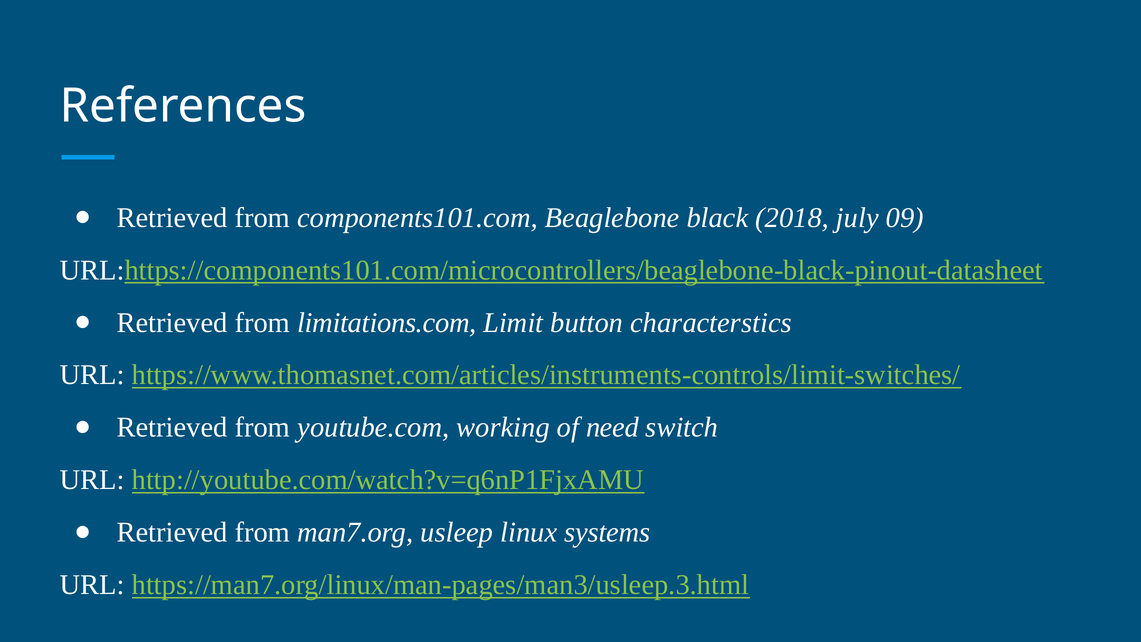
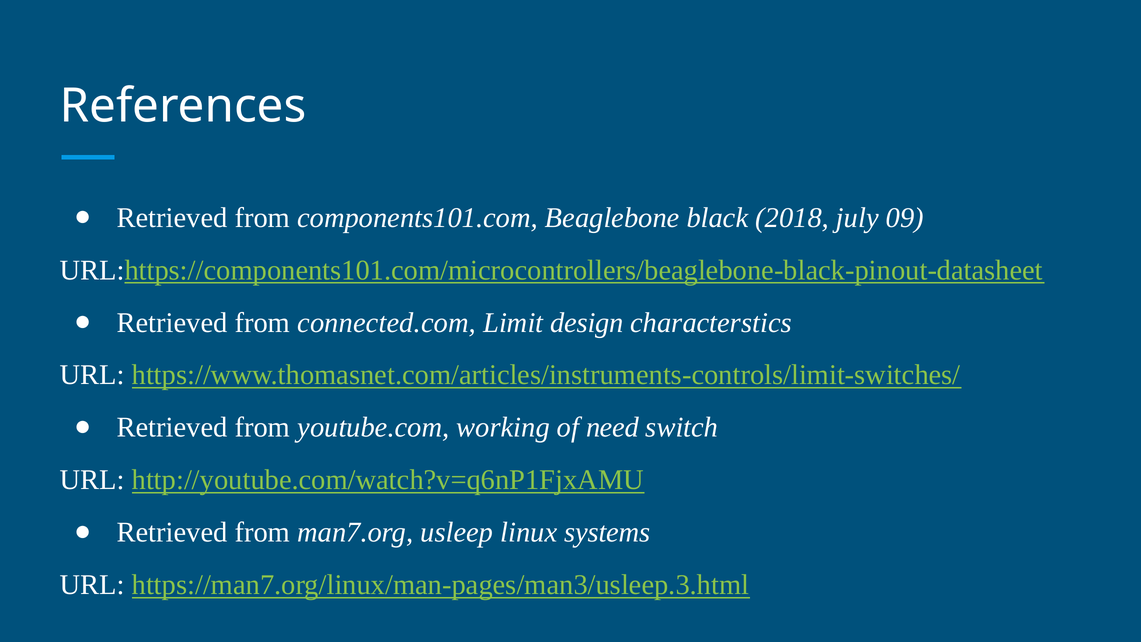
limitations.com: limitations.com -> connected.com (387, 323)
button: button -> design (587, 323)
